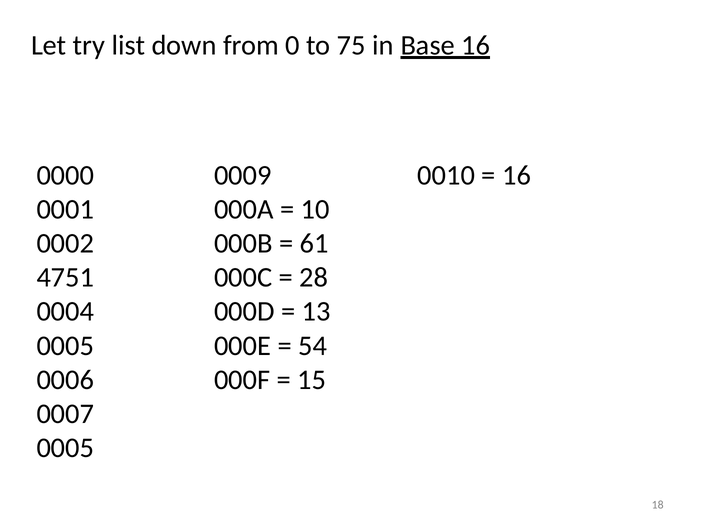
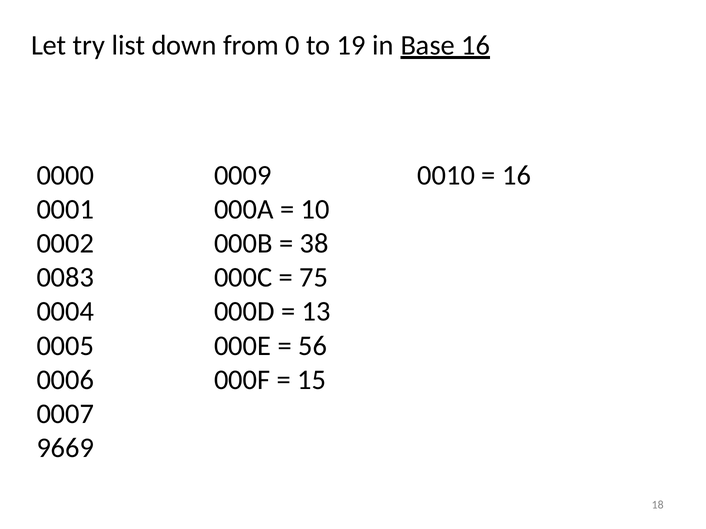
75: 75 -> 19 (351, 45)
61: 61 -> 38 (314, 244)
4751: 4751 -> 0083 (65, 278)
28: 28 -> 75 (314, 278)
54: 54 -> 56 (313, 346)
0005: 0005 -> 9669 (65, 448)
